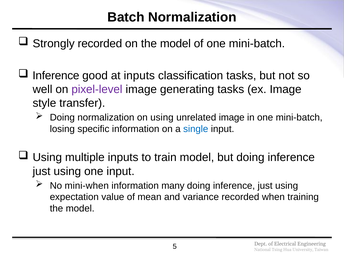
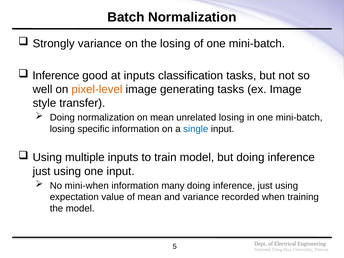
Strongly recorded: recorded -> variance (100, 44)
on the model: model -> losing (175, 44)
pixel-level colour: purple -> orange (97, 89)
on using: using -> mean (162, 118)
unrelated image: image -> losing (232, 118)
